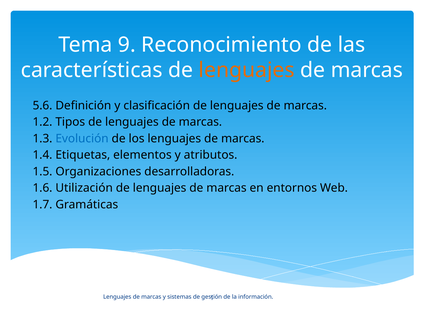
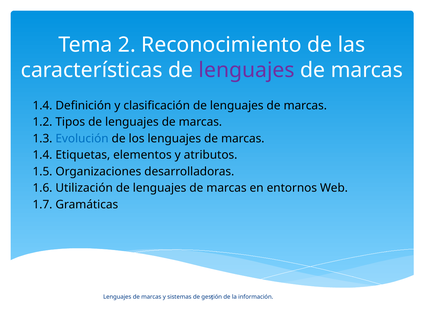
9: 9 -> 2 (127, 45)
lenguajes colour: orange -> purple (247, 70)
5.6: 5.6 -> 1.4 (42, 106)
